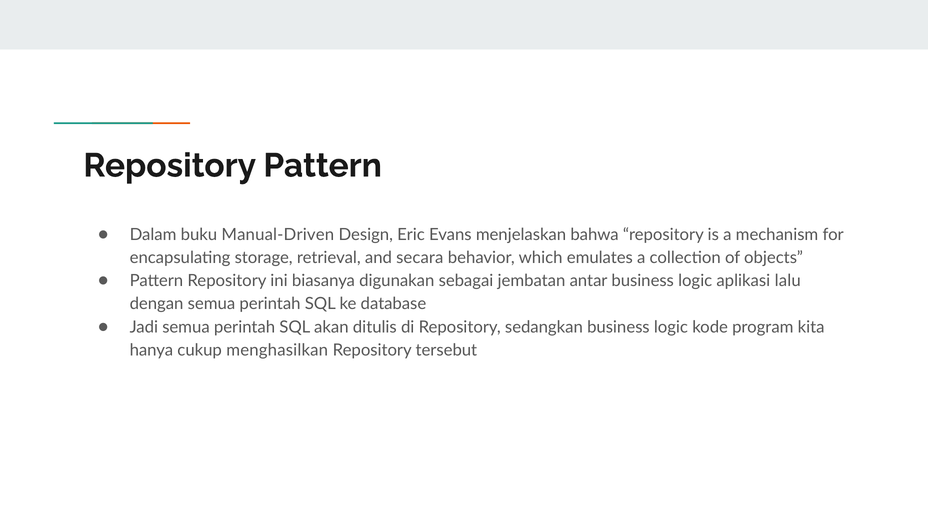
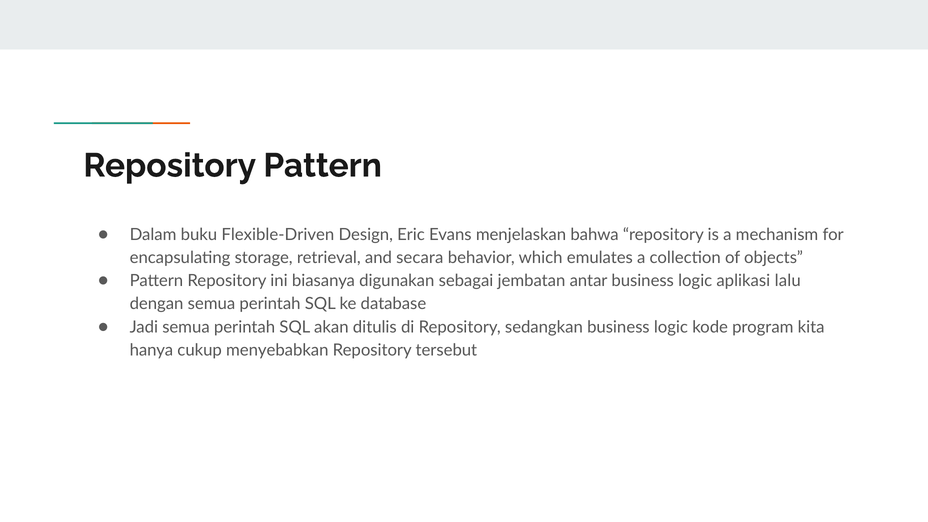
Manual-Driven: Manual-Driven -> Flexible-Driven (278, 235)
menghasilkan: menghasilkan -> menyebabkan (277, 350)
